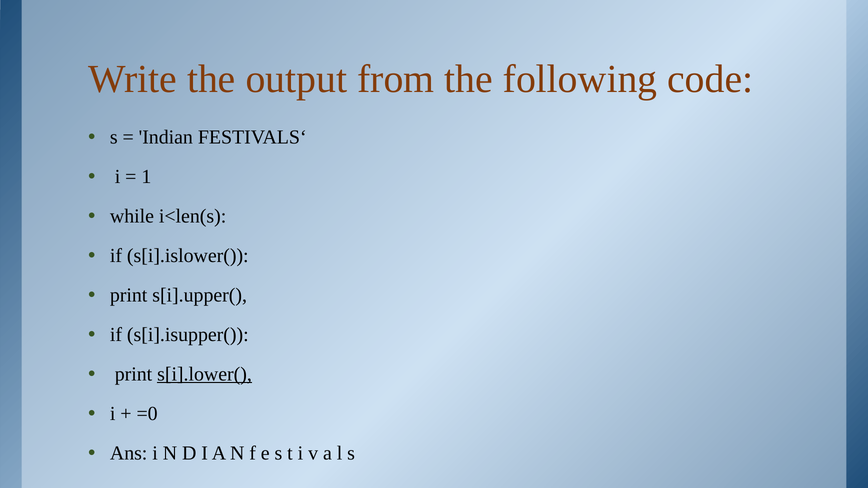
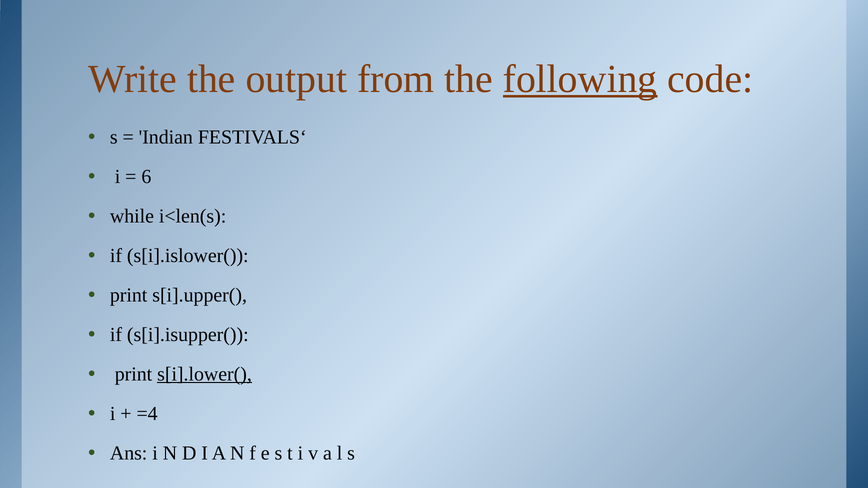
following underline: none -> present (580, 79)
1: 1 -> 6 (146, 177)
=0: =0 -> =4 (147, 414)
